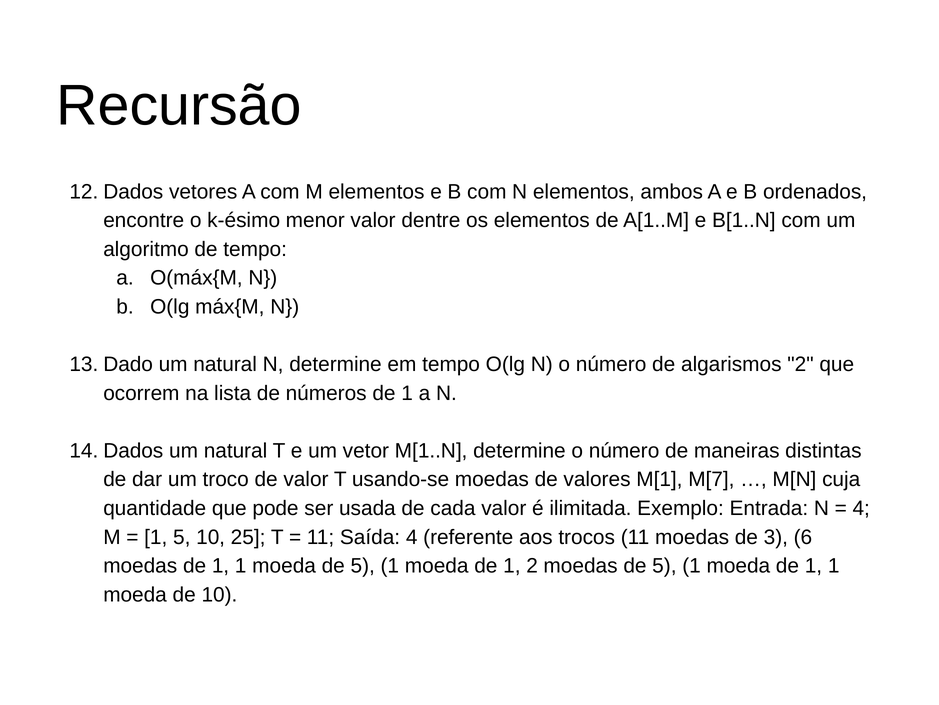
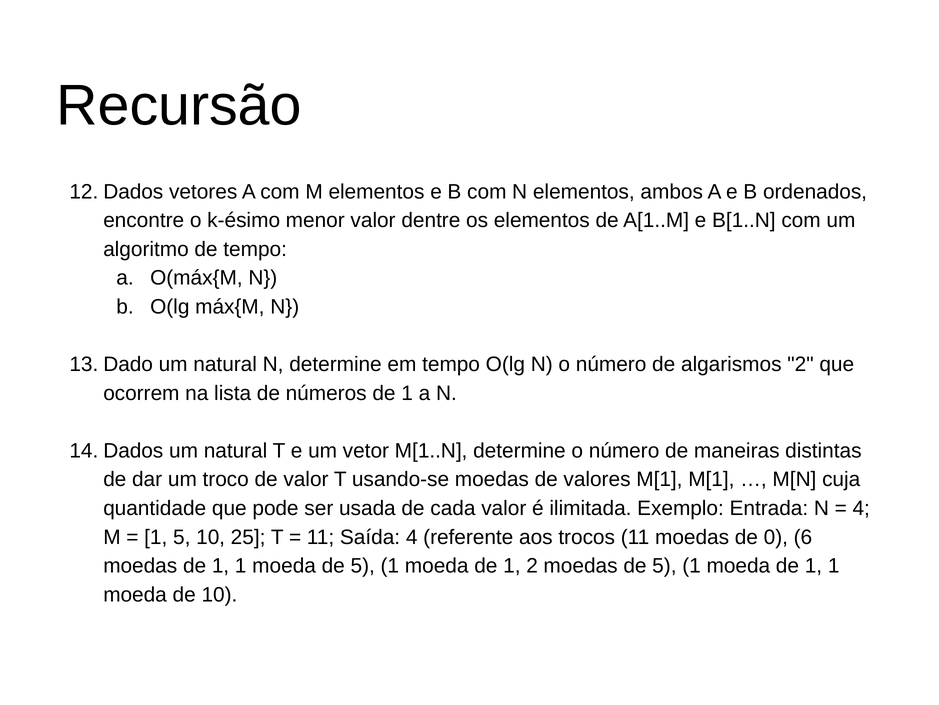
M[1 M[7: M[7 -> M[1 (711, 479)
3: 3 -> 0 (776, 537)
